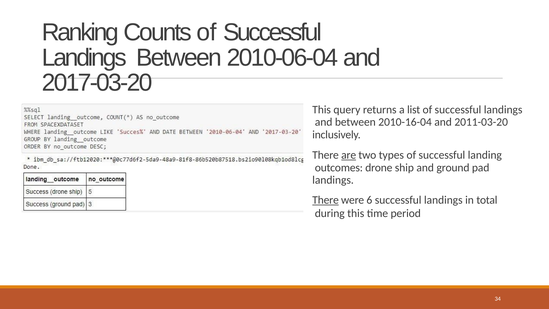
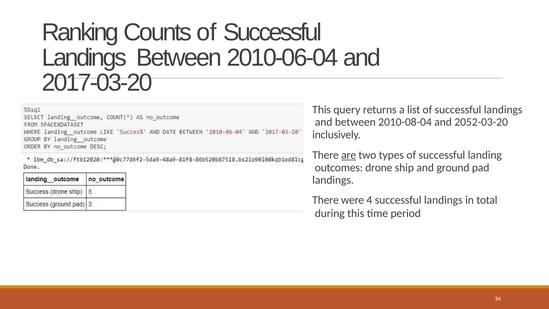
2010-16-04: 2010-16-04 -> 2010-08-04 (405, 122)
2011-03-20: 2011-03-20 -> 2052-03-20 (481, 122)
There underline: present -> none (326, 200)
6: 6 -> 4 (369, 200)
